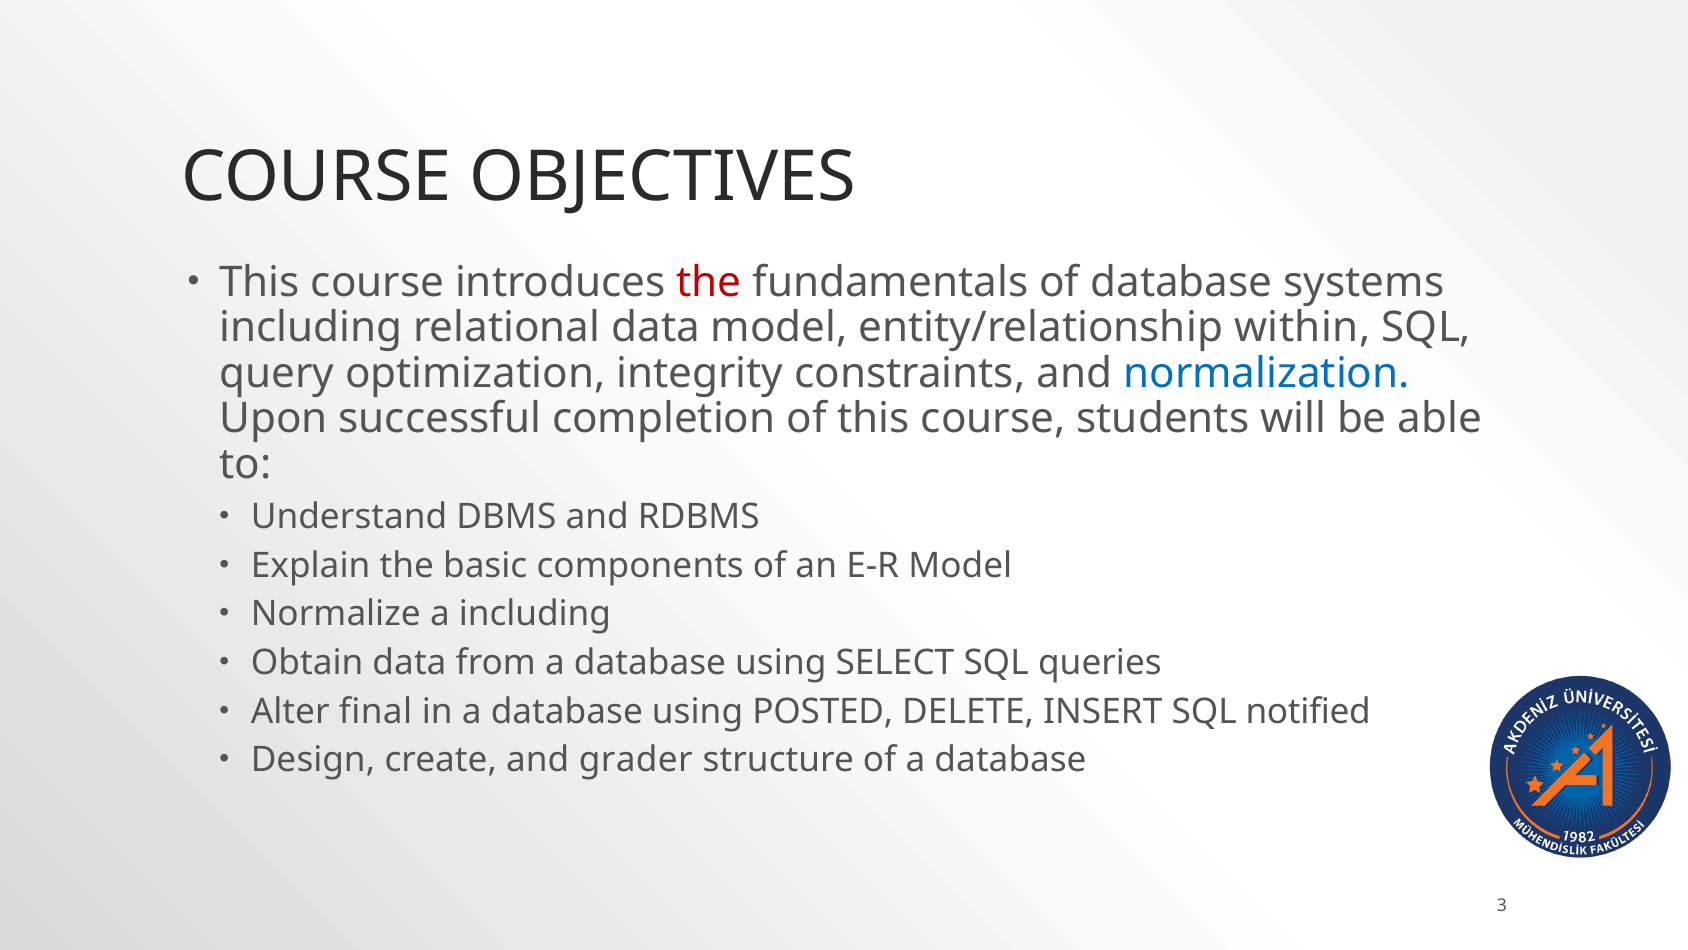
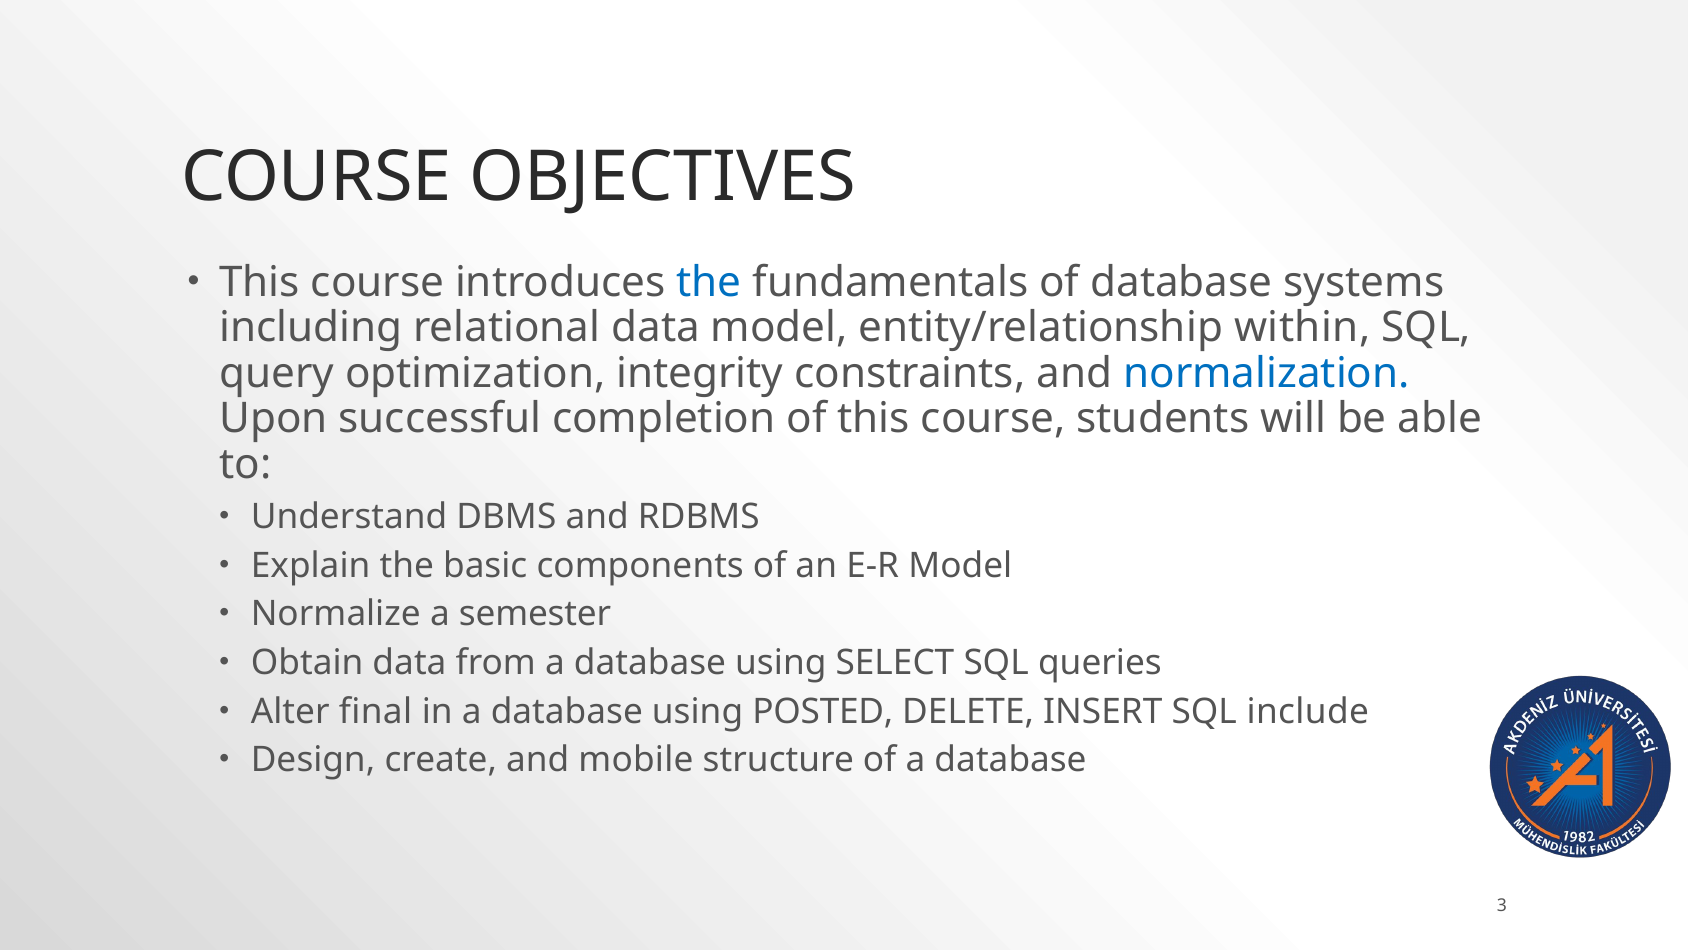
the colour: red -> blue (709, 282)
a including: including -> semester (535, 614)
notified: notified -> include (1308, 711)
grader: grader -> mobile (636, 760)
